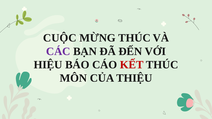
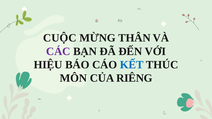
MỪNG THÚC: THÚC -> THÂN (134, 38)
KẾT colour: red -> blue (132, 65)
THIỆU: THIỆU -> RIÊNG (134, 78)
